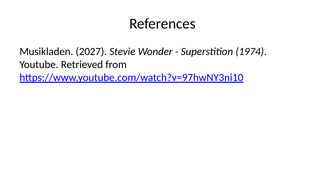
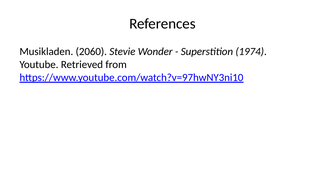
2027: 2027 -> 2060 (91, 52)
